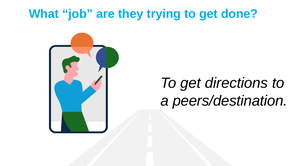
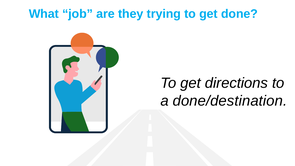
peers/destination: peers/destination -> done/destination (230, 101)
